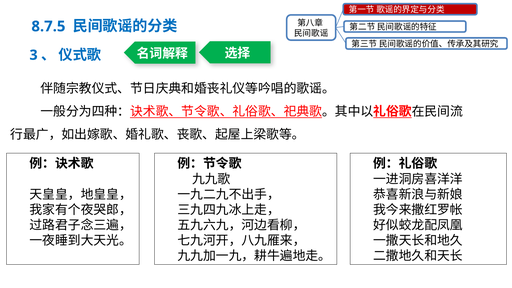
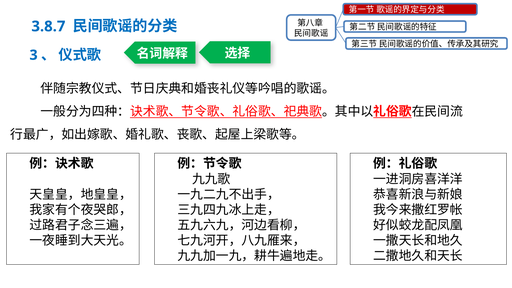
8.7.5: 8.7.5 -> 3.8.7 (48, 26)
